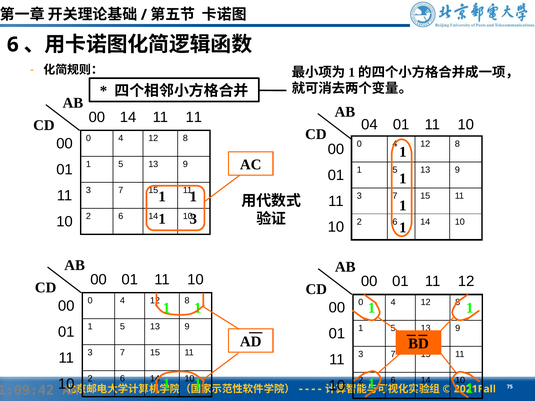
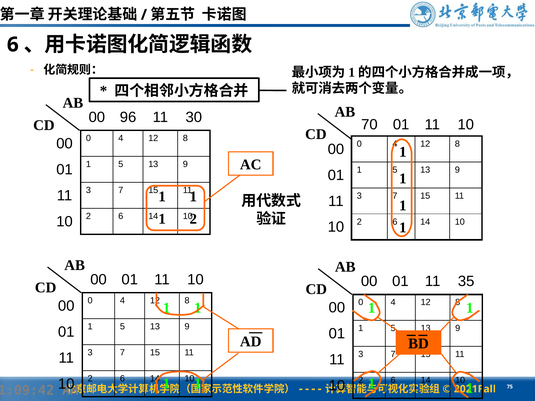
00 14: 14 -> 96 (128, 117)
11 11: 11 -> 30 (194, 117)
04: 04 -> 70 (369, 125)
1 3: 3 -> 2 (193, 219)
11 12: 12 -> 35 (466, 282)
